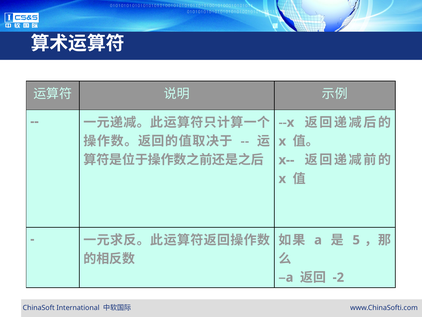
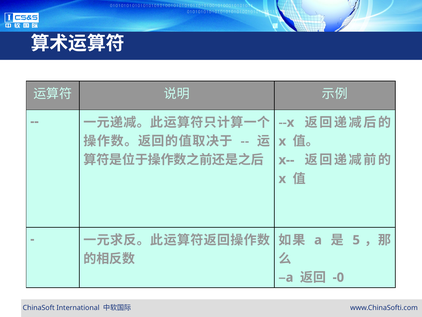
-2: -2 -> -0 (338, 277)
